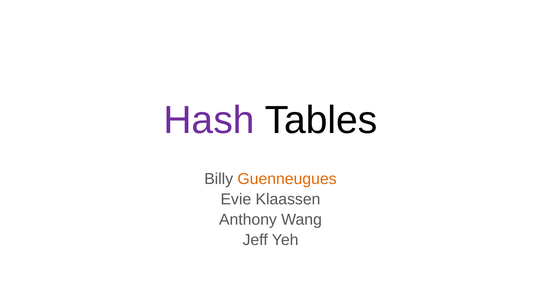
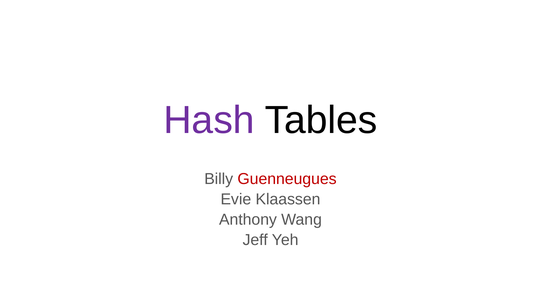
Guenneugues colour: orange -> red (287, 179)
